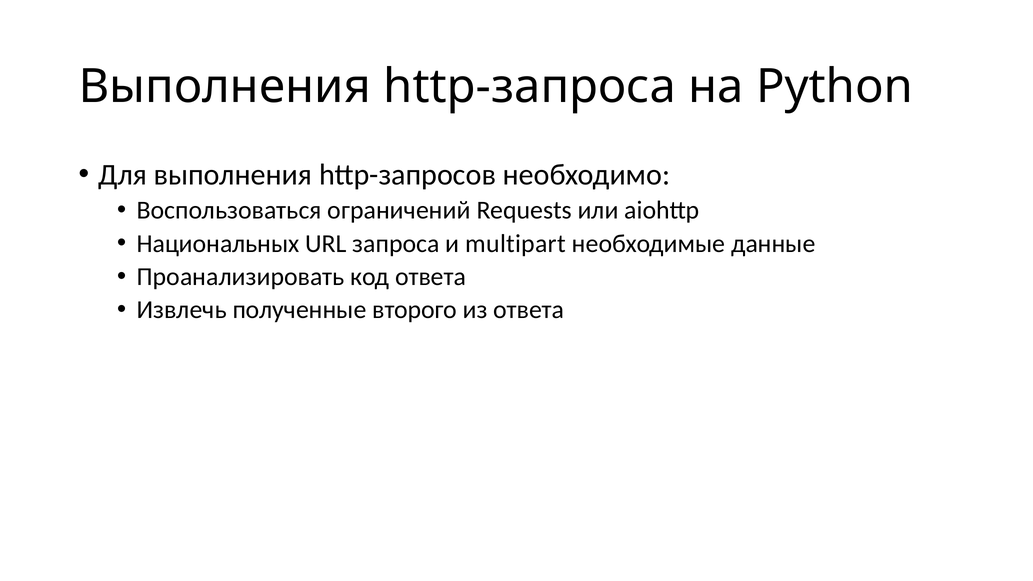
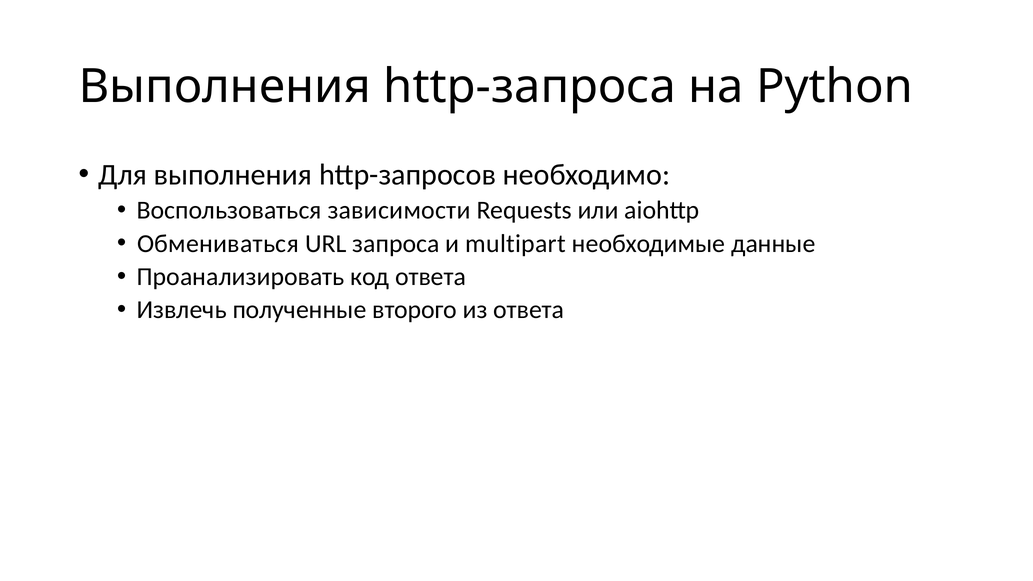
ограничений: ограничений -> зависимости (399, 210)
Национальных: Национальных -> Обмениваться (218, 244)
